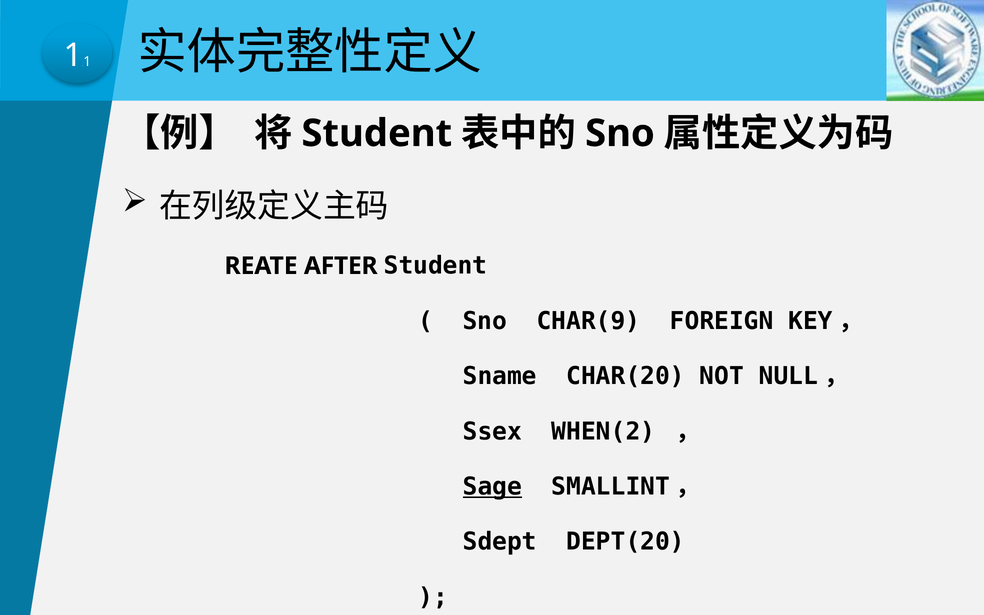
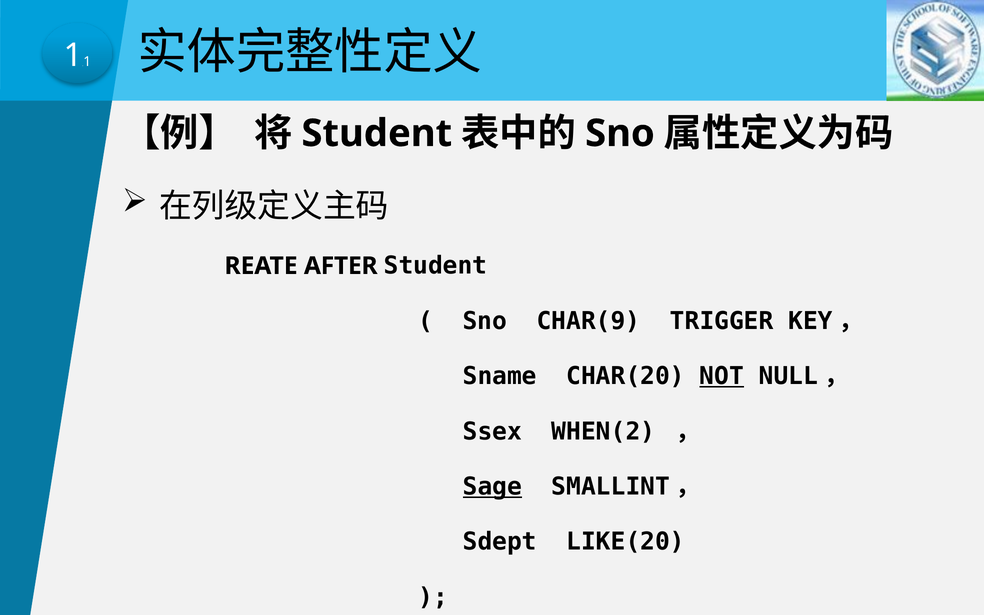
FOREIGN: FOREIGN -> TRIGGER (722, 321)
NOT underline: none -> present (722, 376)
DEPT(20: DEPT(20 -> LIKE(20 (626, 542)
